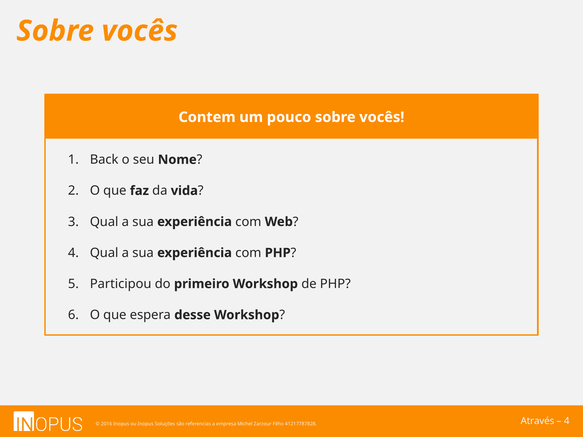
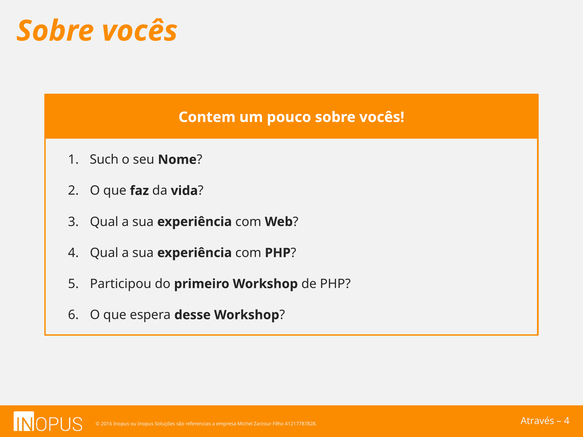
Back: Back -> Such (104, 160)
